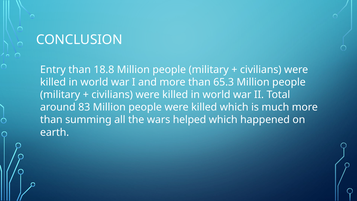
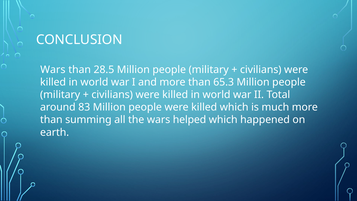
Entry: Entry -> Wars (53, 70)
18.8: 18.8 -> 28.5 (104, 70)
